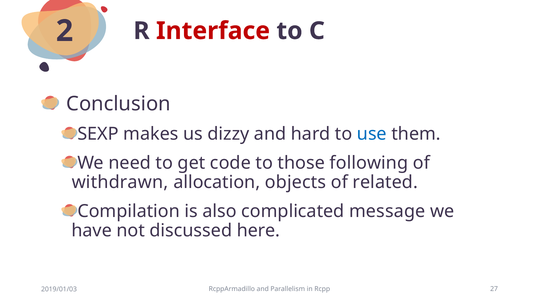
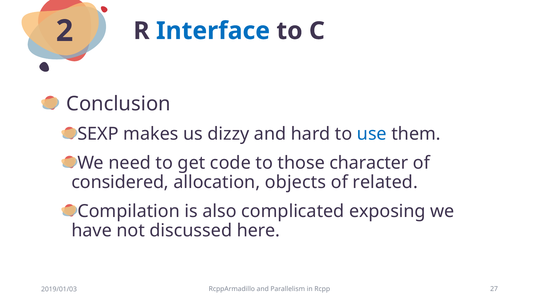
Interface colour: red -> blue (213, 31)
following: following -> character (369, 163)
withdrawn: withdrawn -> considered (120, 182)
message: message -> exposing (387, 211)
